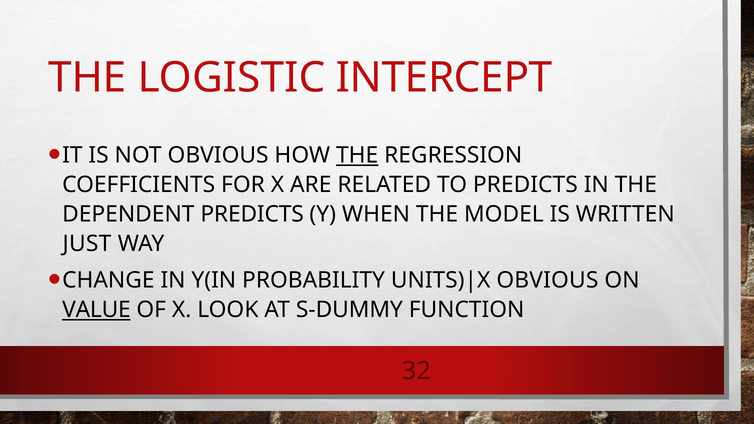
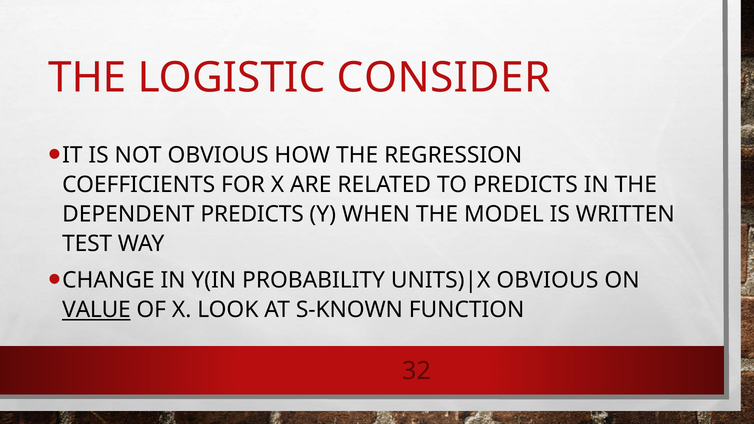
INTERCEPT: INTERCEPT -> CONSIDER (444, 78)
THE underline: present -> none (357, 155)
JUST: JUST -> TEST (87, 244)
S-DUMMY: S-DUMMY -> S-KNOWN (349, 310)
